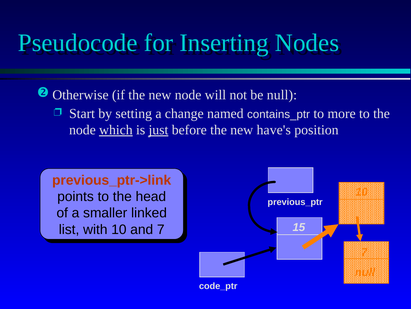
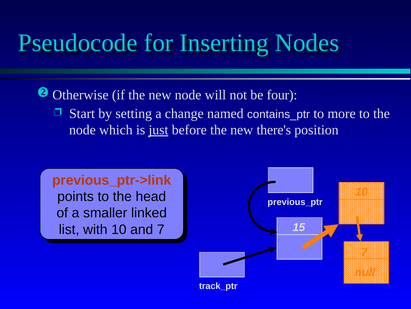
be null: null -> four (282, 95)
which underline: present -> none (116, 130)
have's: have's -> there's (274, 130)
code_ptr: code_ptr -> track_ptr (218, 285)
